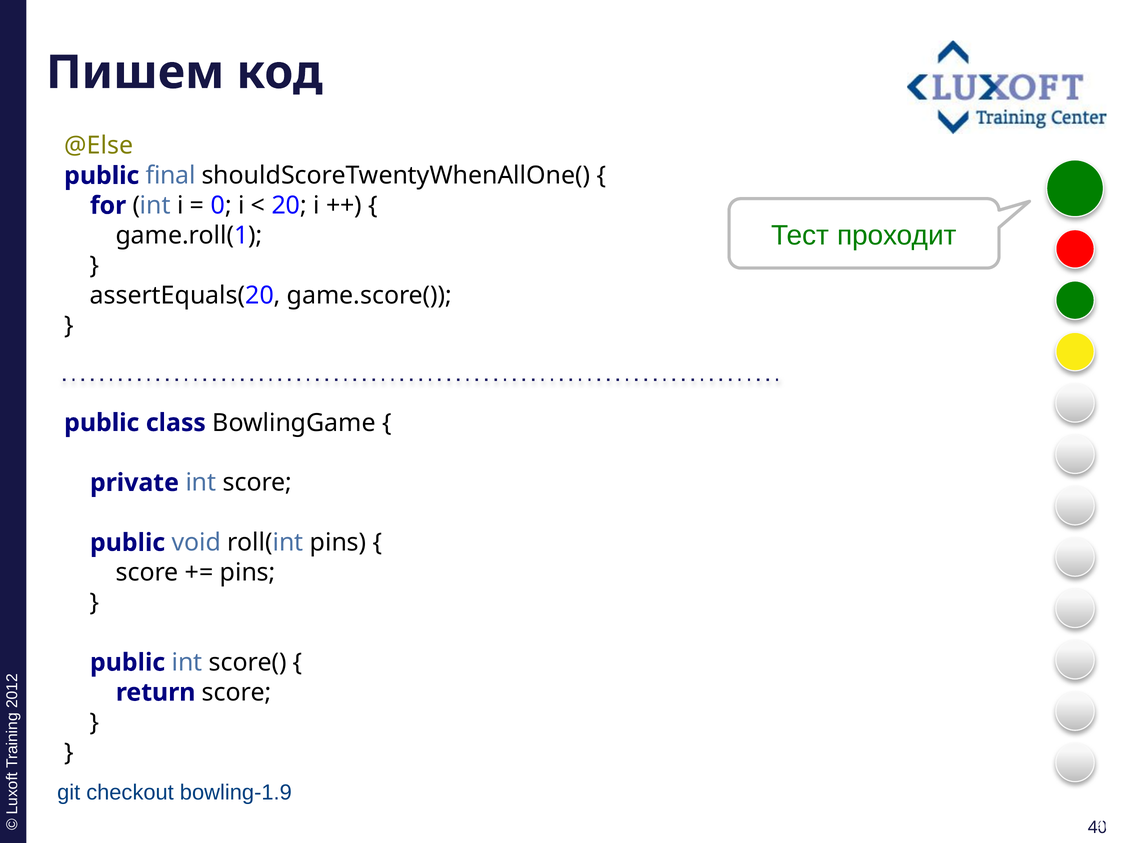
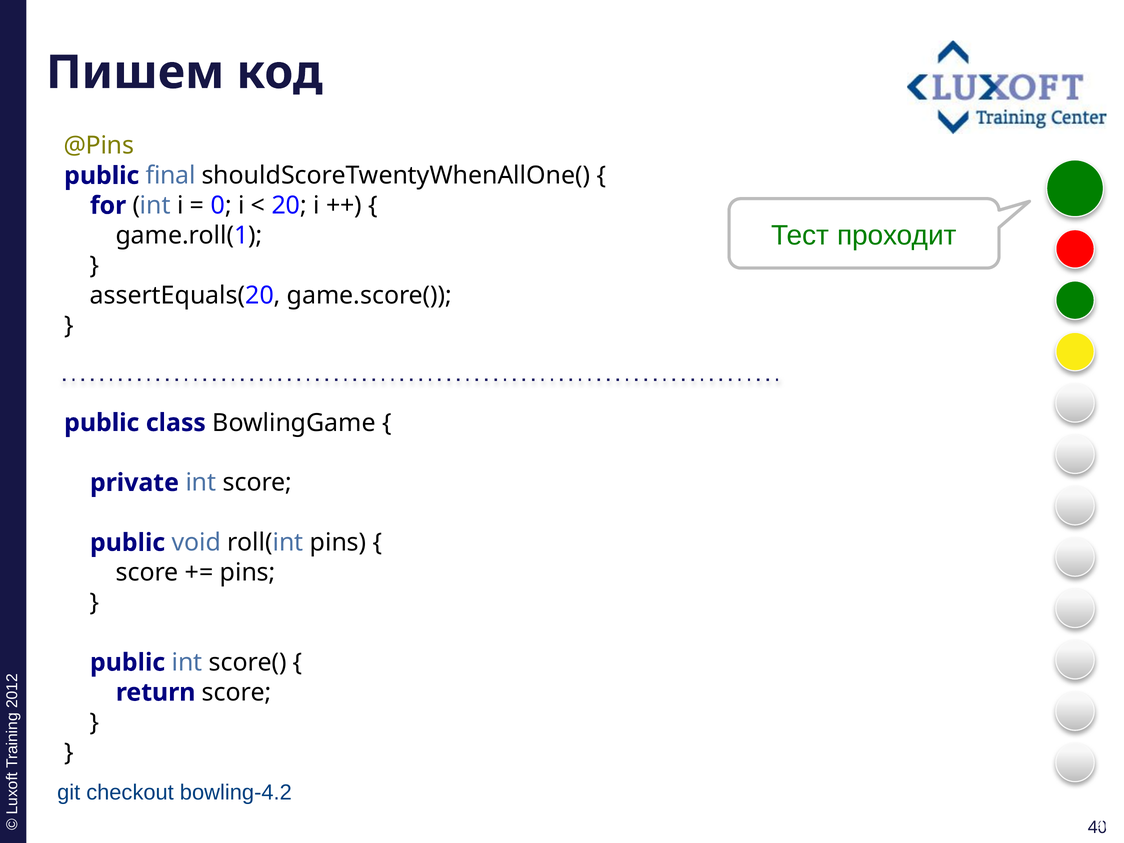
@Else: @Else -> @Pins (99, 146)
bowling-1.9: bowling-1.9 -> bowling-4.2 (236, 793)
